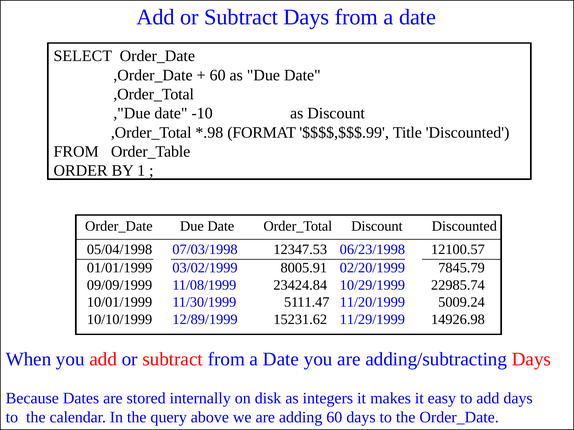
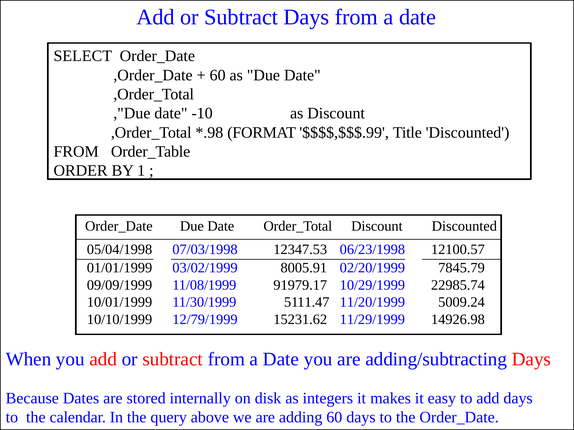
23424.84: 23424.84 -> 91979.17 (300, 285)
12/89/1999: 12/89/1999 -> 12/79/1999 (205, 320)
